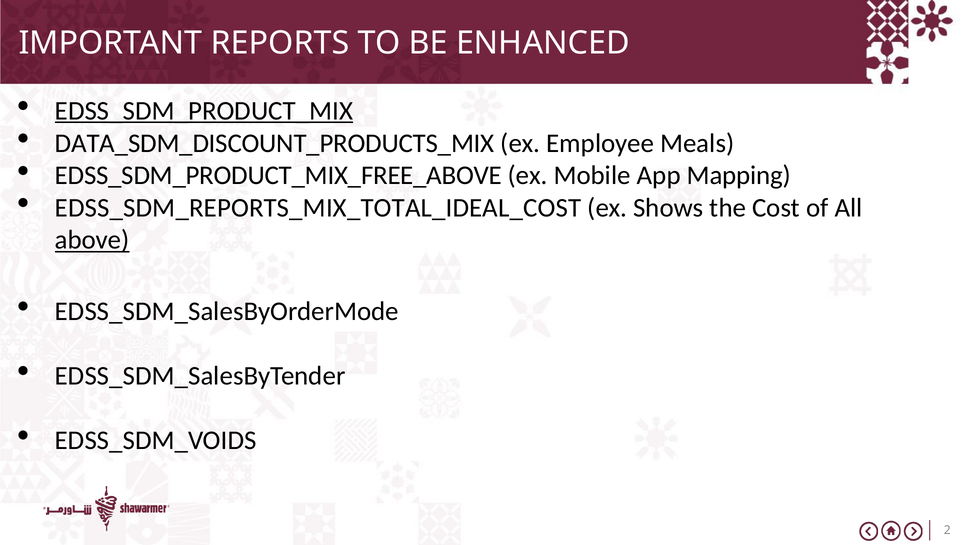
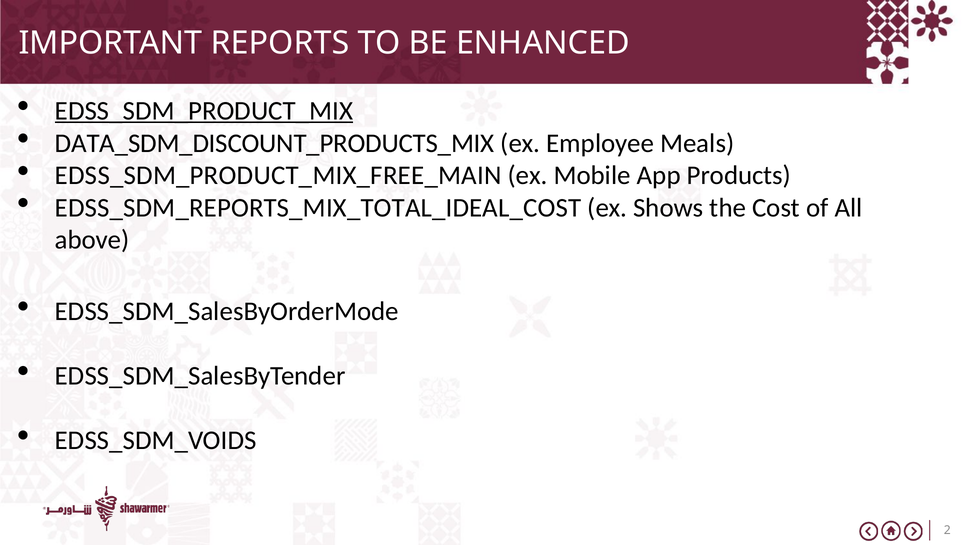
EDSS_SDM_PRODUCT_MIX_FREE_ABOVE: EDSS_SDM_PRODUCT_MIX_FREE_ABOVE -> EDSS_SDM_PRODUCT_MIX_FREE_MAIN (278, 175)
Mapping: Mapping -> Products (739, 175)
above underline: present -> none (92, 240)
